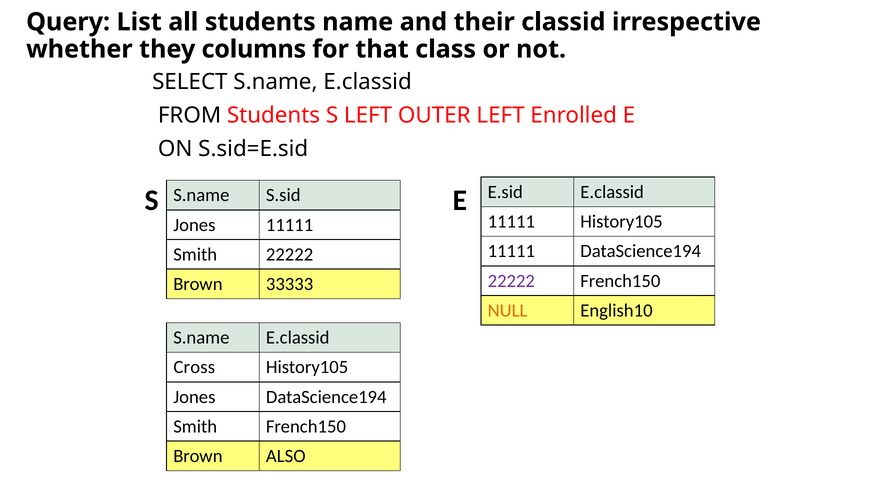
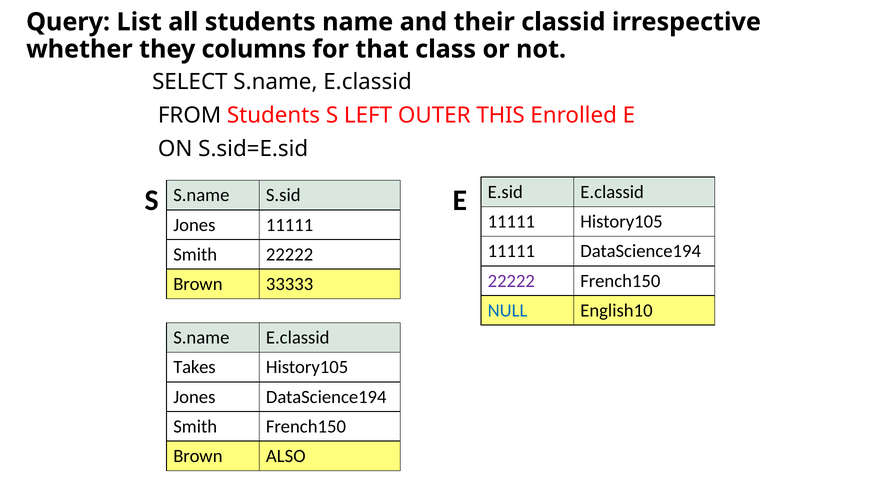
OUTER LEFT: LEFT -> THIS (501, 115)
NULL colour: orange -> blue (508, 310)
Cross: Cross -> Takes (194, 367)
